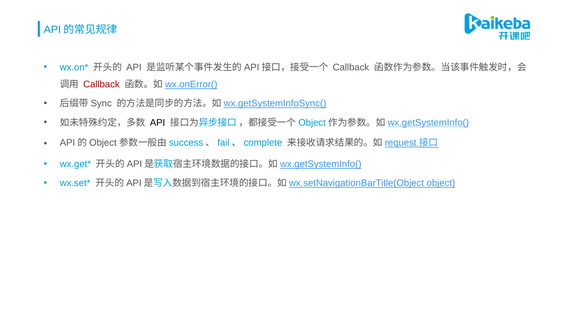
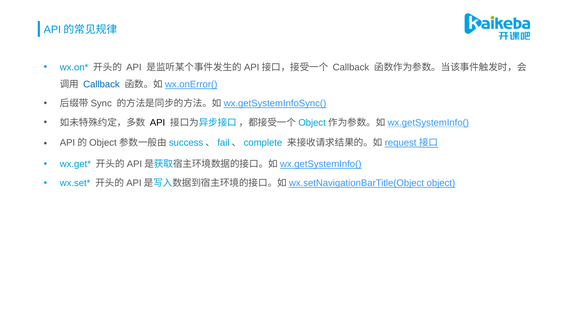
Callback colour: red -> blue (101, 85)
